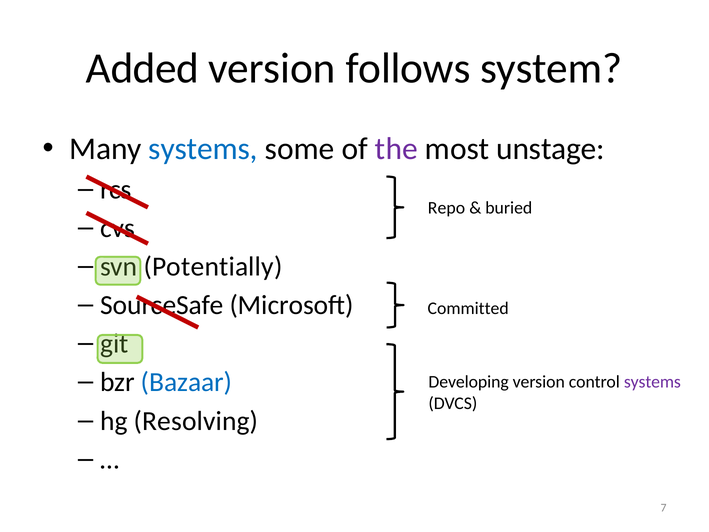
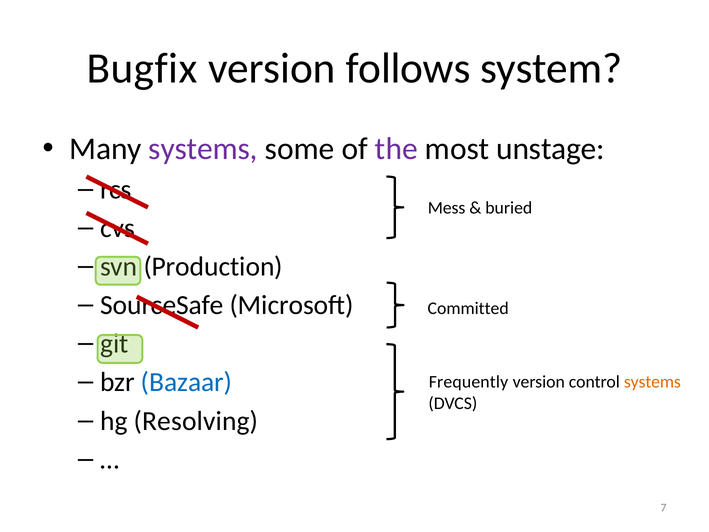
Added: Added -> Bugfix (142, 69)
systems colour: blue -> purple (203, 149)
Repo: Repo -> Mess (447, 208)
Potentially: Potentially -> Production (213, 267)
Developing: Developing -> Frequently (468, 382)
systems colour: purple -> orange (652, 382)
